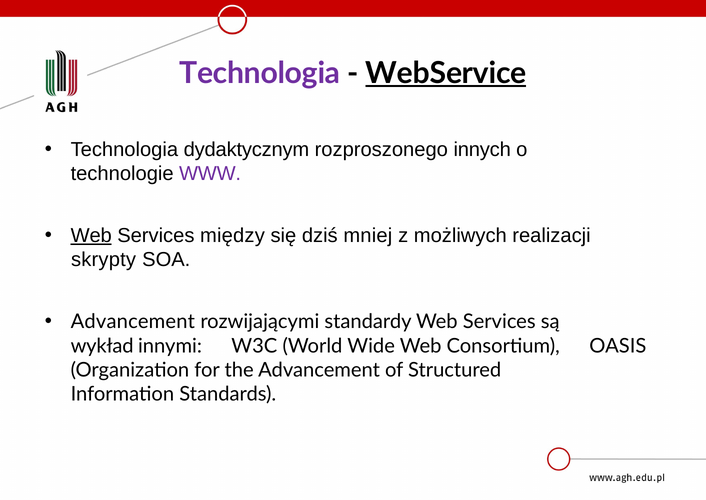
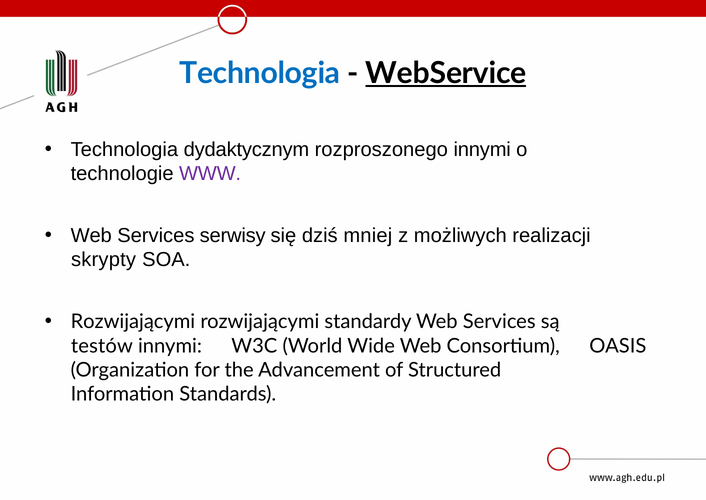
Technologia colour: purple -> blue (260, 73)
rozproszonego innych: innych -> innymi (482, 149)
Web underline: present -> none (91, 235)
między: między -> serwisy (233, 235)
Advancement: Advancement -> Rozwijającymi (133, 321)
wykład: wykład -> testów (102, 346)
